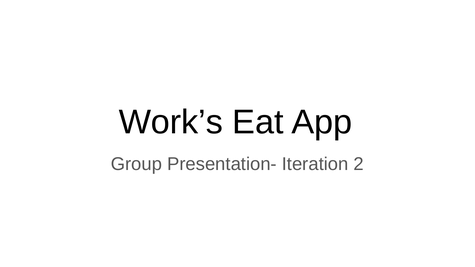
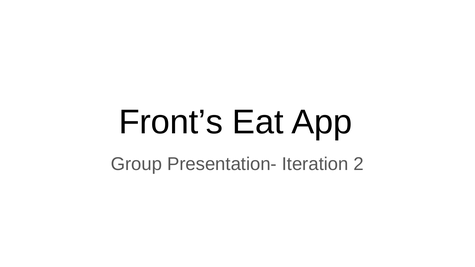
Work’s: Work’s -> Front’s (171, 122)
